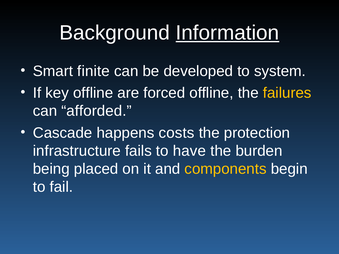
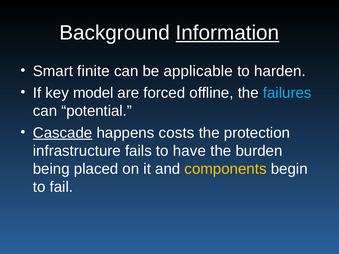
developed: developed -> applicable (198, 71)
system: system -> harden (280, 71)
key offline: offline -> model (93, 93)
failures colour: yellow -> light blue (287, 93)
afforded: afforded -> potential (97, 111)
Cascade underline: none -> present (63, 133)
